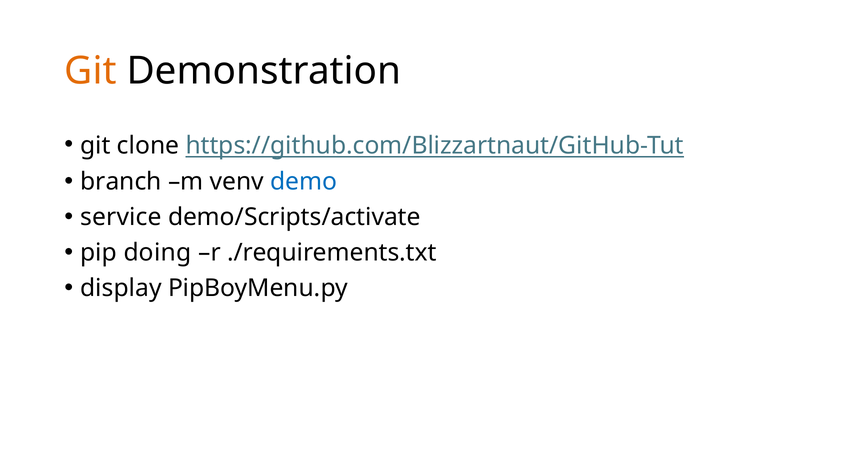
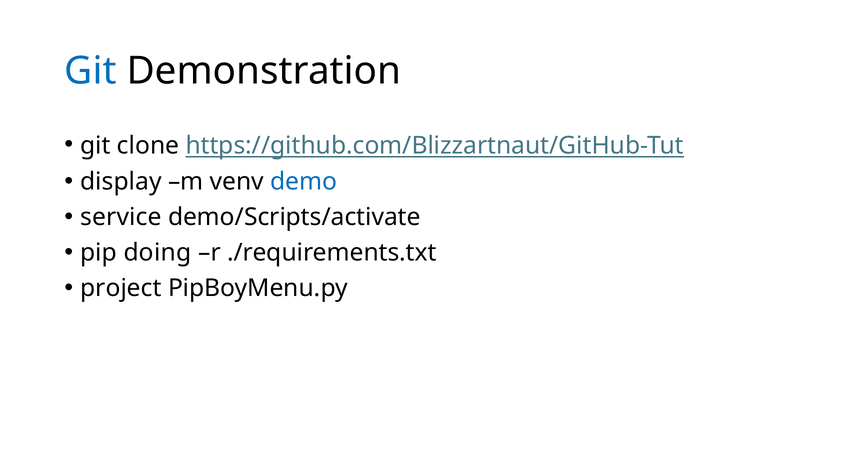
Git colour: orange -> blue (90, 71)
branch: branch -> display (121, 182)
display: display -> project (121, 288)
